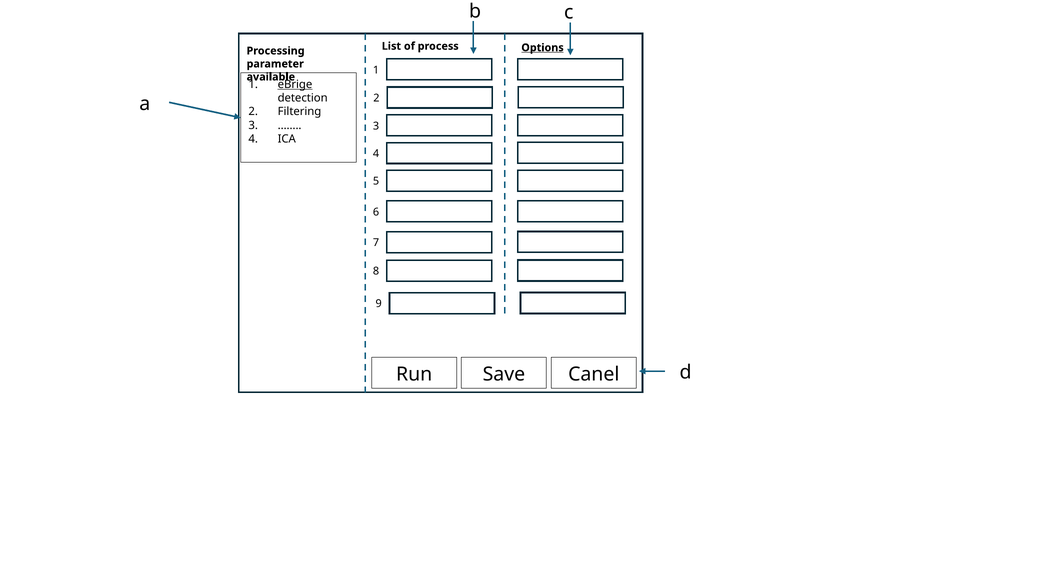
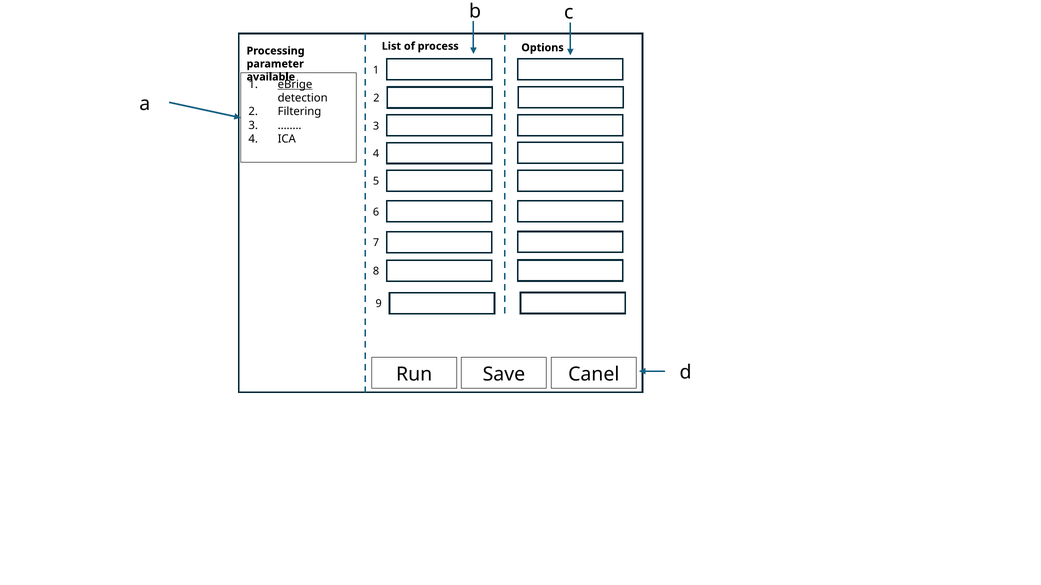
Options underline: present -> none (543, 48)
